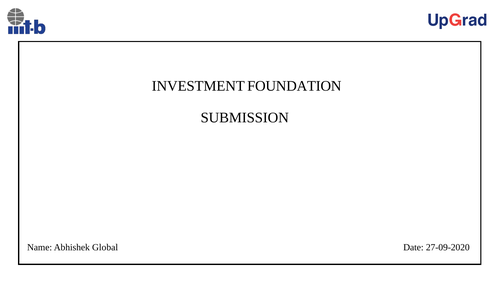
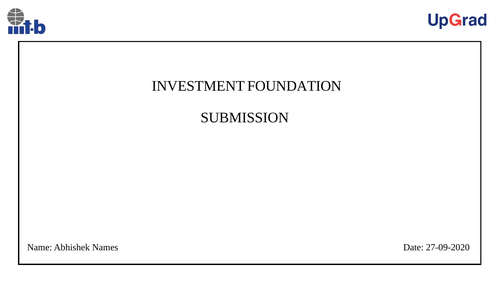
Global: Global -> Names (105, 247)
